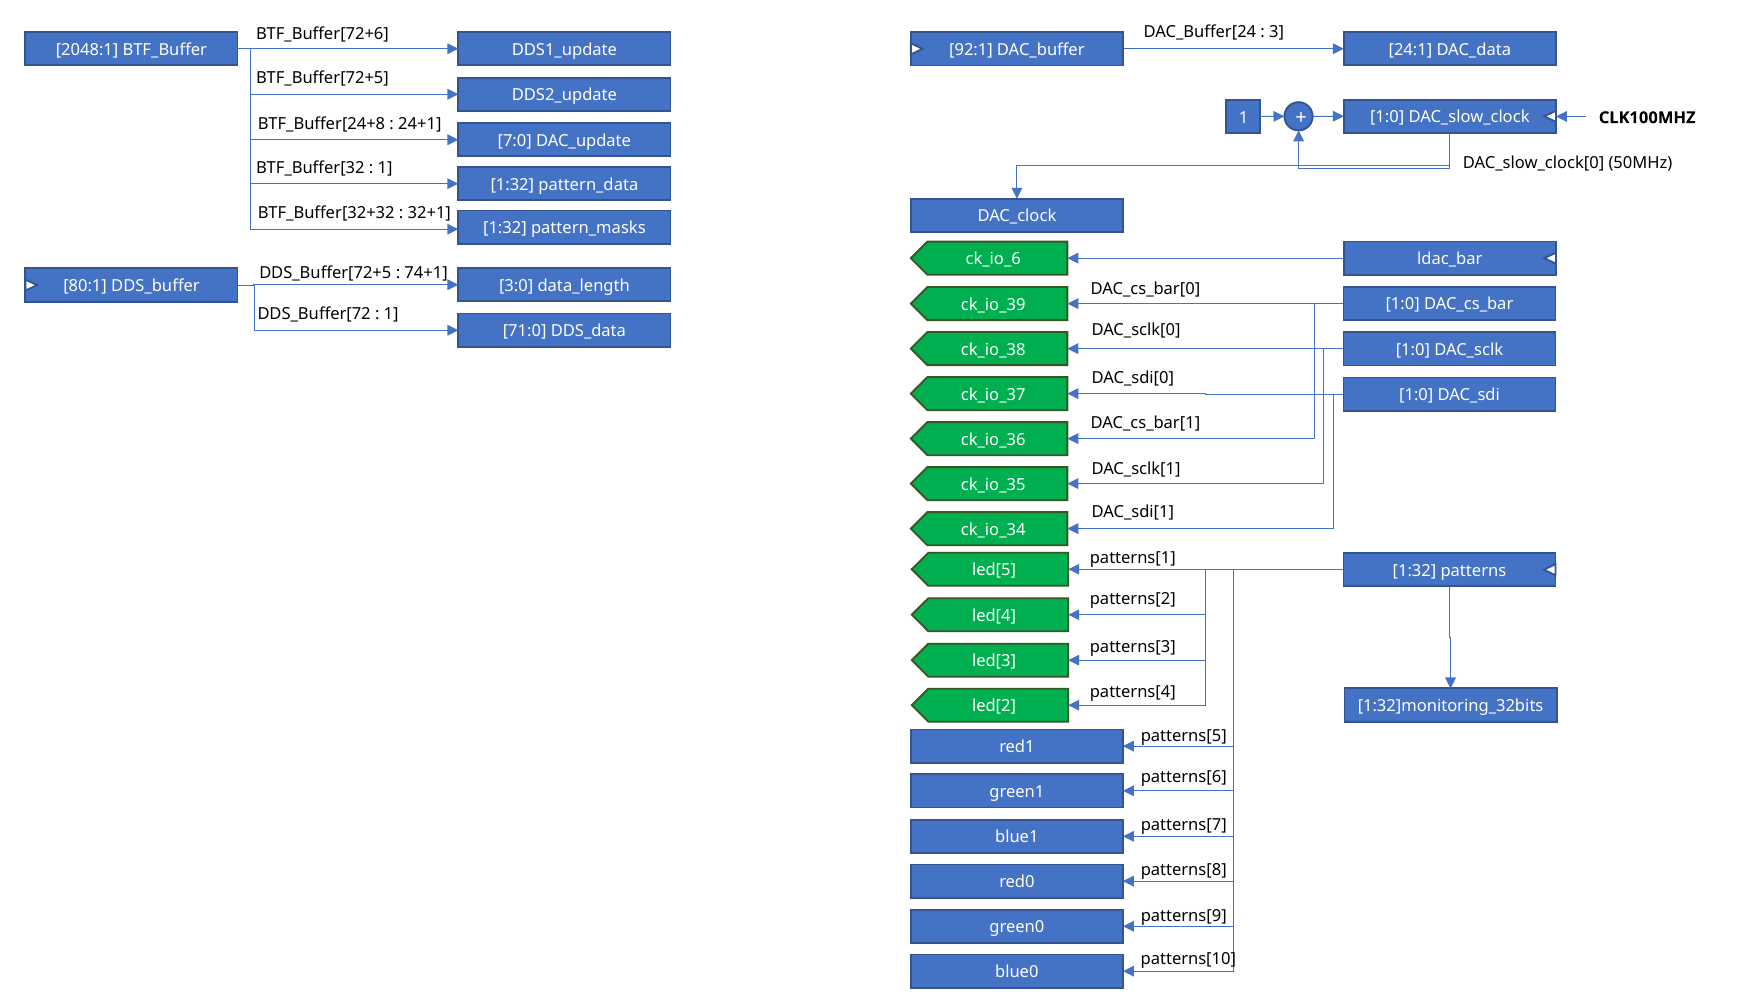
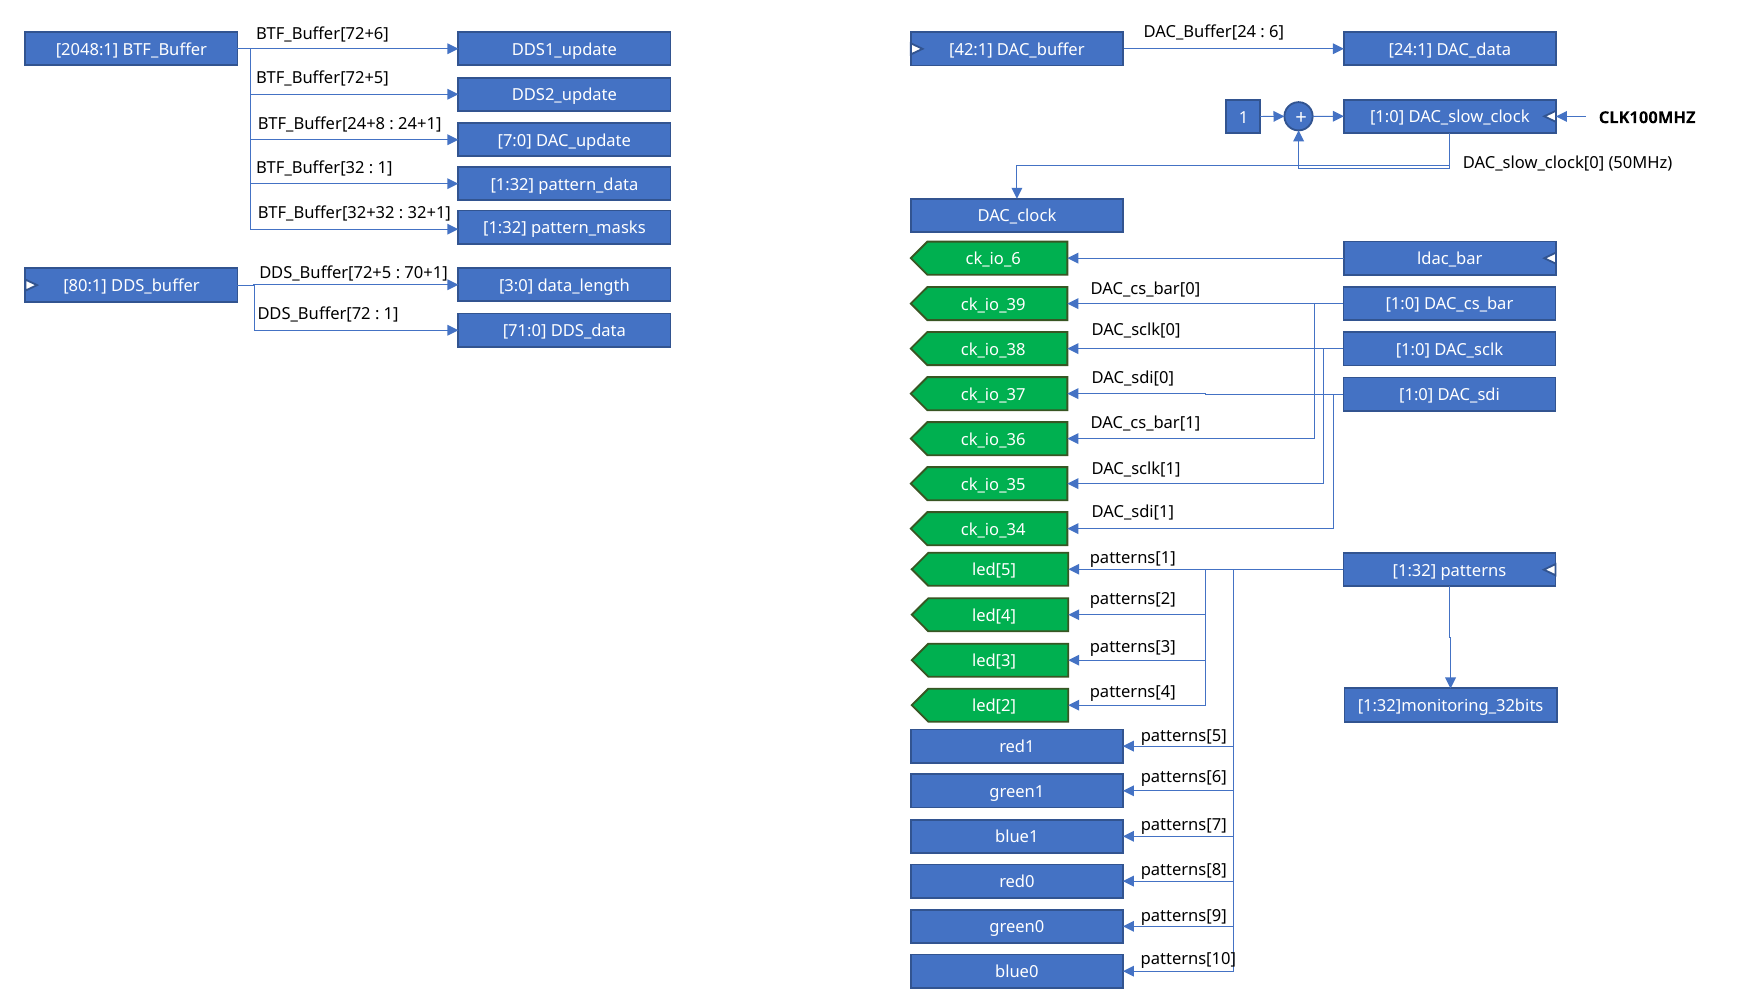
3: 3 -> 6 (1277, 32)
92:1: 92:1 -> 42:1 (971, 50)
74+1: 74+1 -> 70+1 (426, 273)
